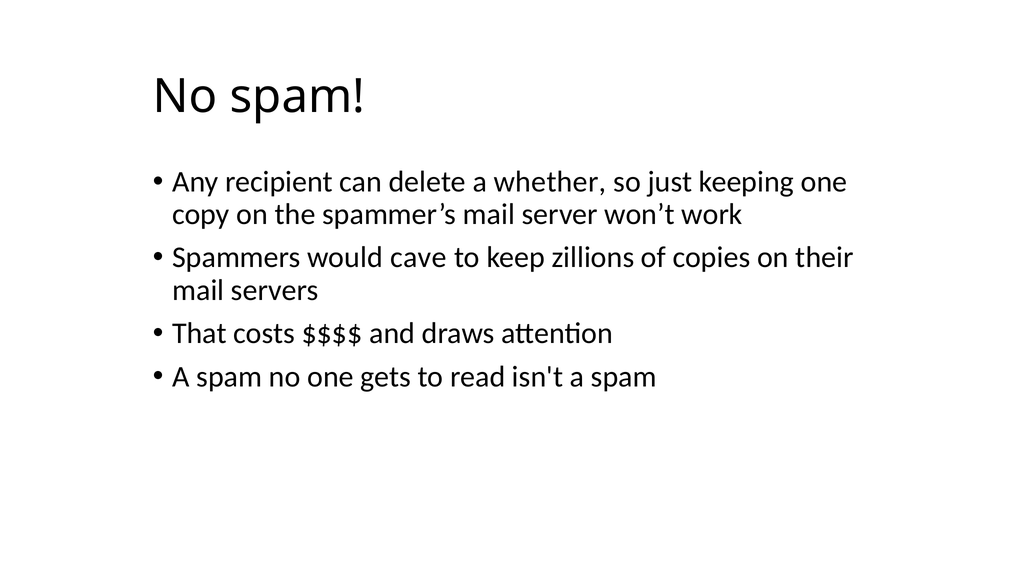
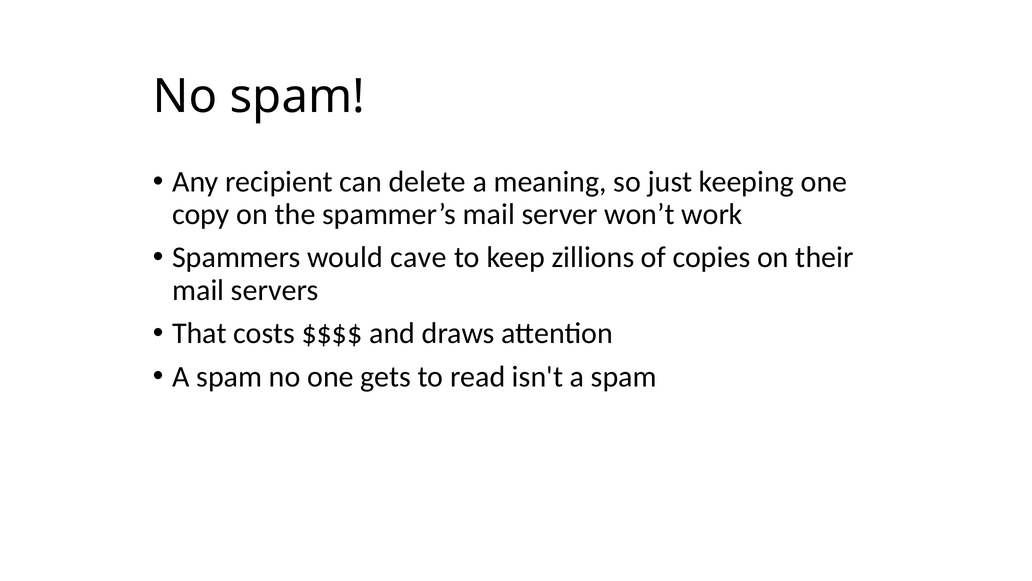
whether: whether -> meaning (550, 182)
